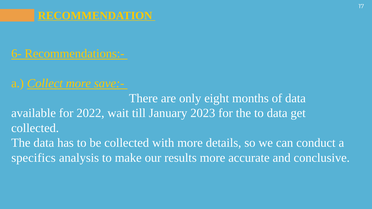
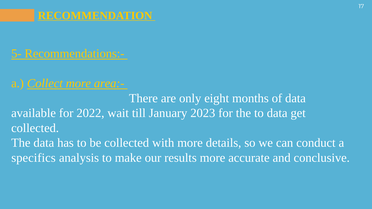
6-: 6- -> 5- (16, 54)
save:-: save:- -> area:- (109, 83)
